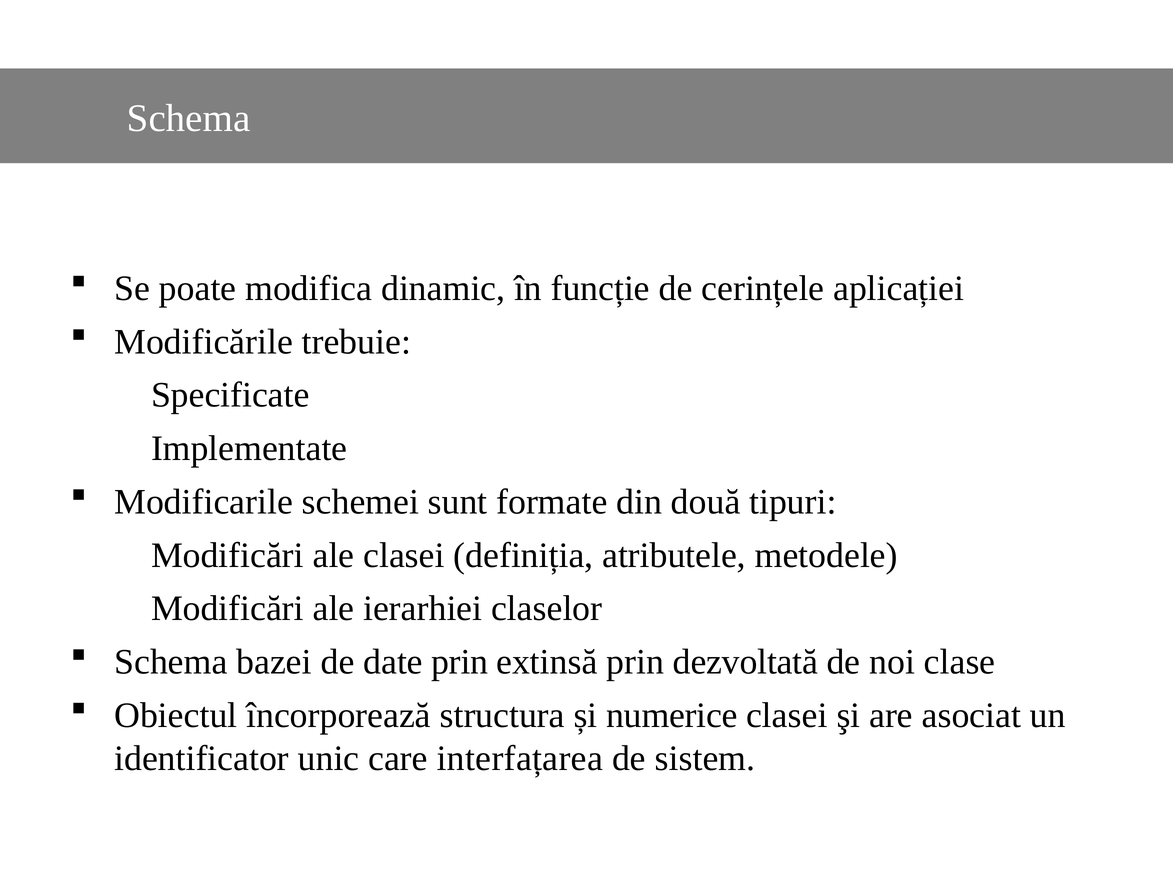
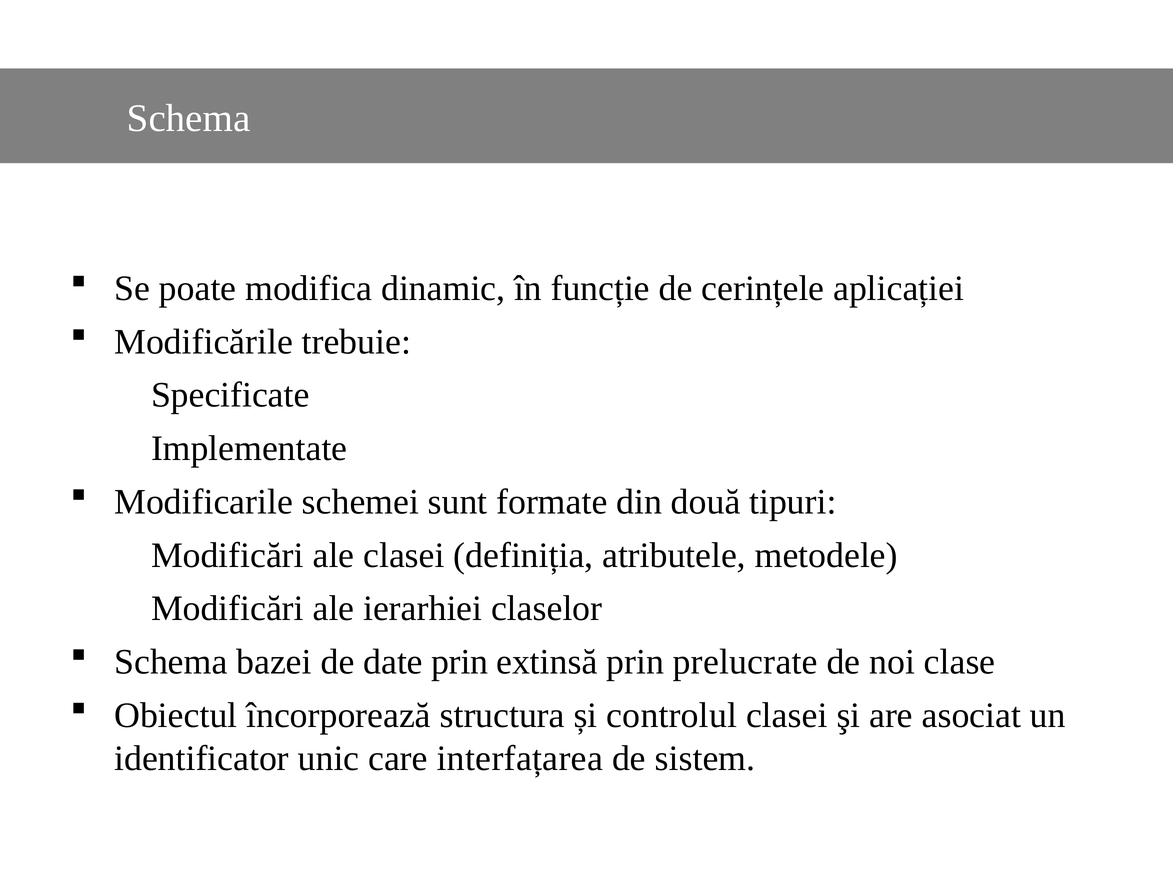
dezvoltată: dezvoltată -> prelucrate (745, 663)
numerice: numerice -> controlul (672, 716)
